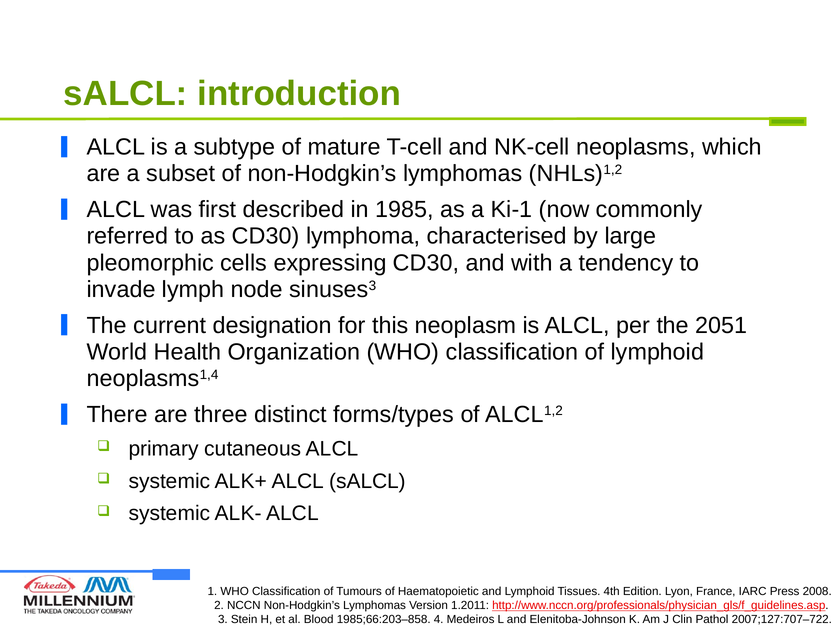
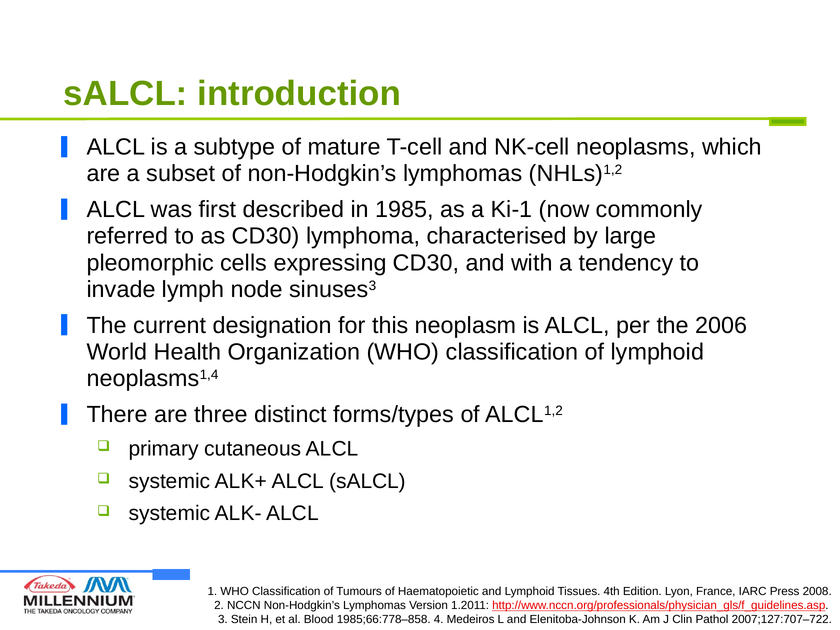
2051: 2051 -> 2006 (721, 325)
1985;66:203–858: 1985;66:203–858 -> 1985;66:778–858 (384, 620)
